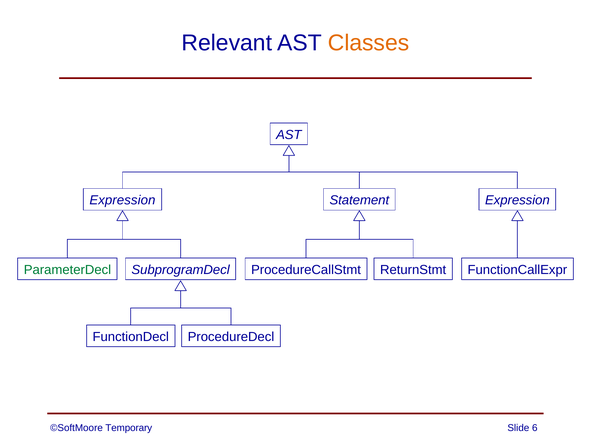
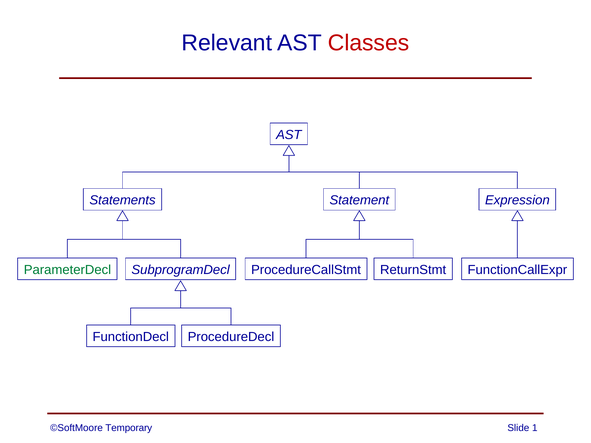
Classes colour: orange -> red (369, 43)
Expression: Expression -> Statements (122, 200)
6: 6 -> 1 (535, 428)
